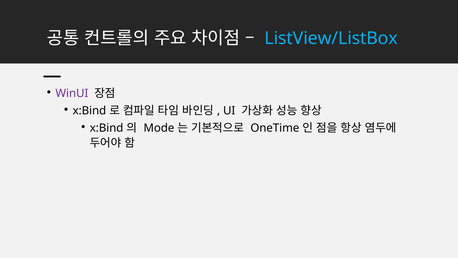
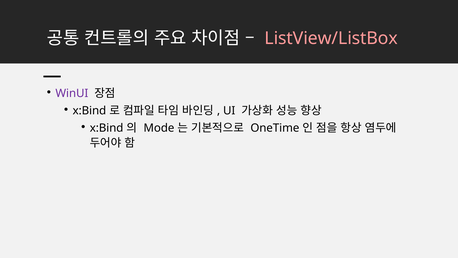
ListView/ListBox colour: light blue -> pink (331, 38)
